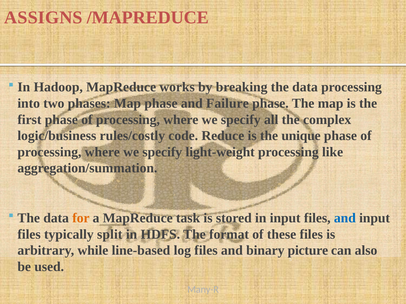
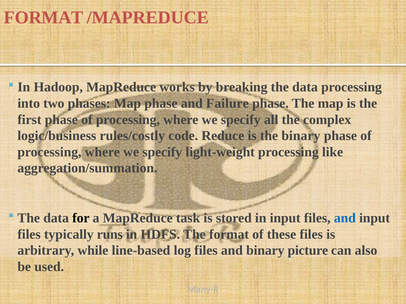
ASSIGNS: ASSIGNS -> FORMAT (44, 17)
the unique: unique -> binary (301, 136)
for colour: orange -> black (81, 218)
split: split -> runs (110, 235)
